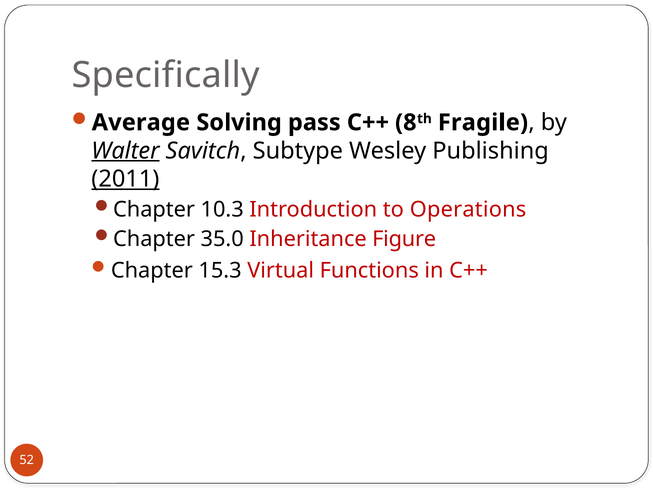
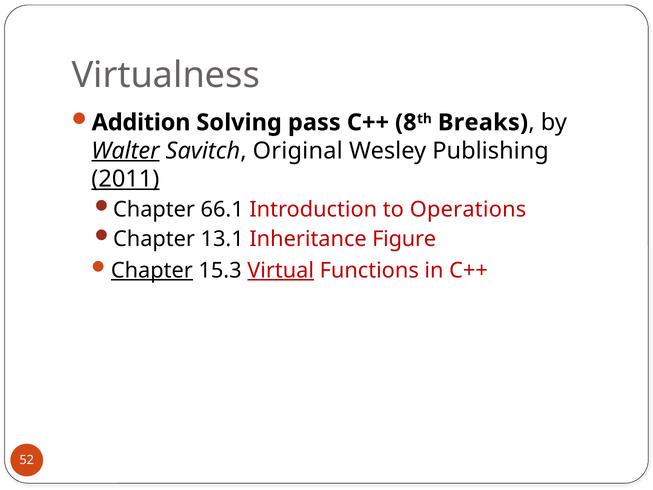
Specifically: Specifically -> Virtualness (166, 75)
Average: Average -> Addition (141, 122)
Fragile: Fragile -> Breaks (483, 122)
Subtype: Subtype -> Original (298, 151)
10.3: 10.3 -> 66.1 (222, 209)
35.0: 35.0 -> 13.1 (222, 239)
Chapter underline: none -> present (152, 270)
Virtual underline: none -> present (281, 270)
